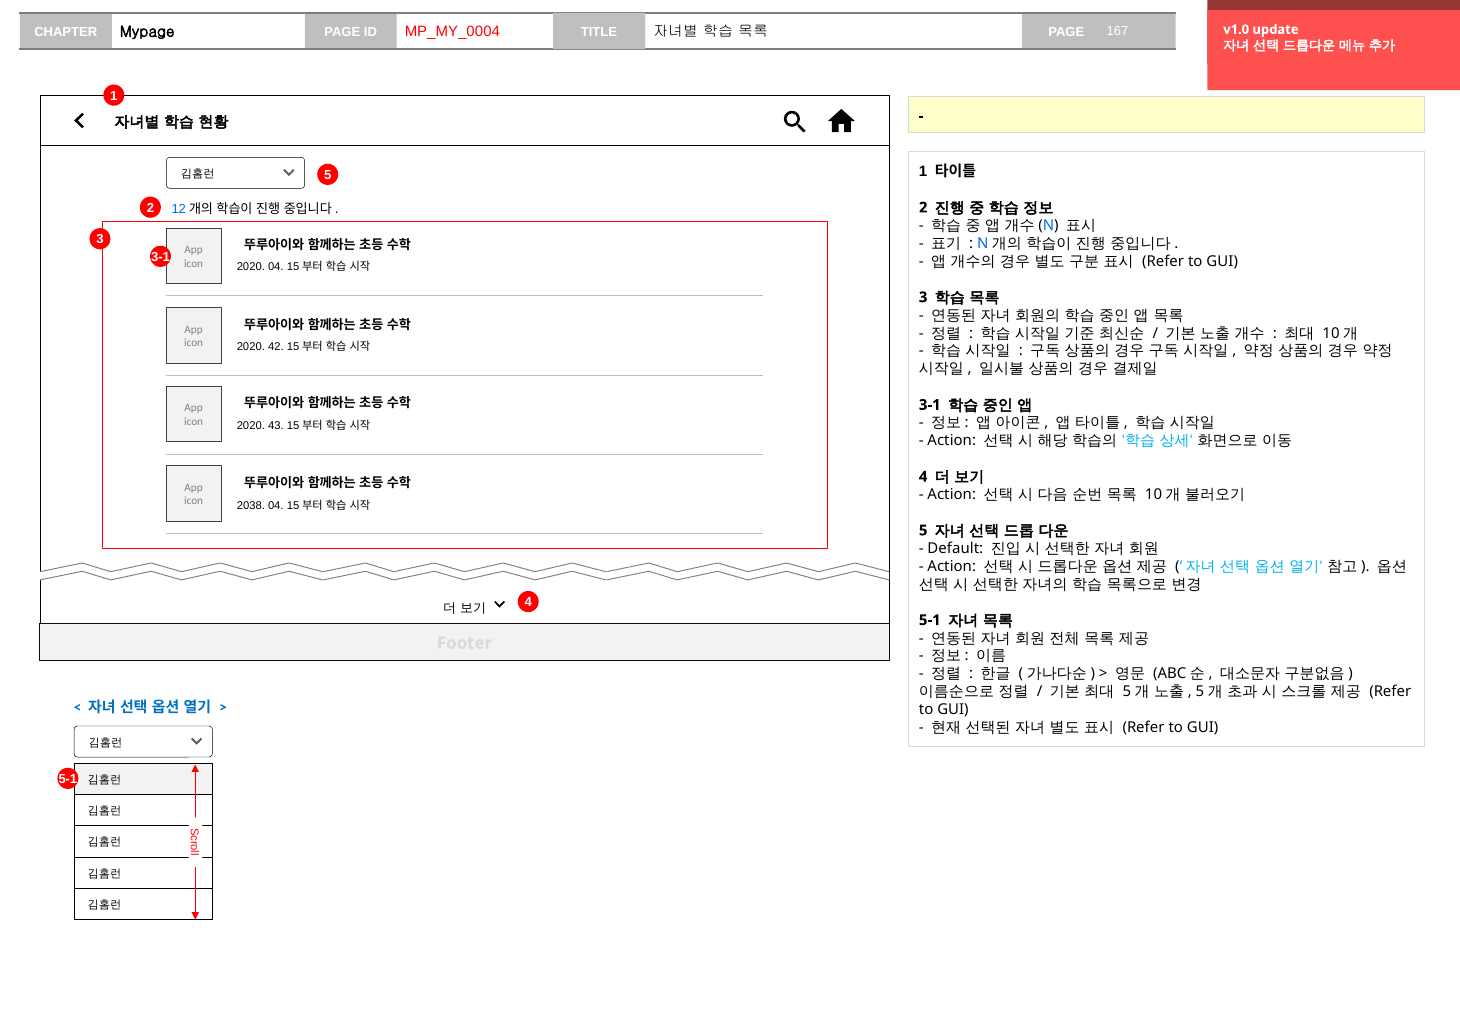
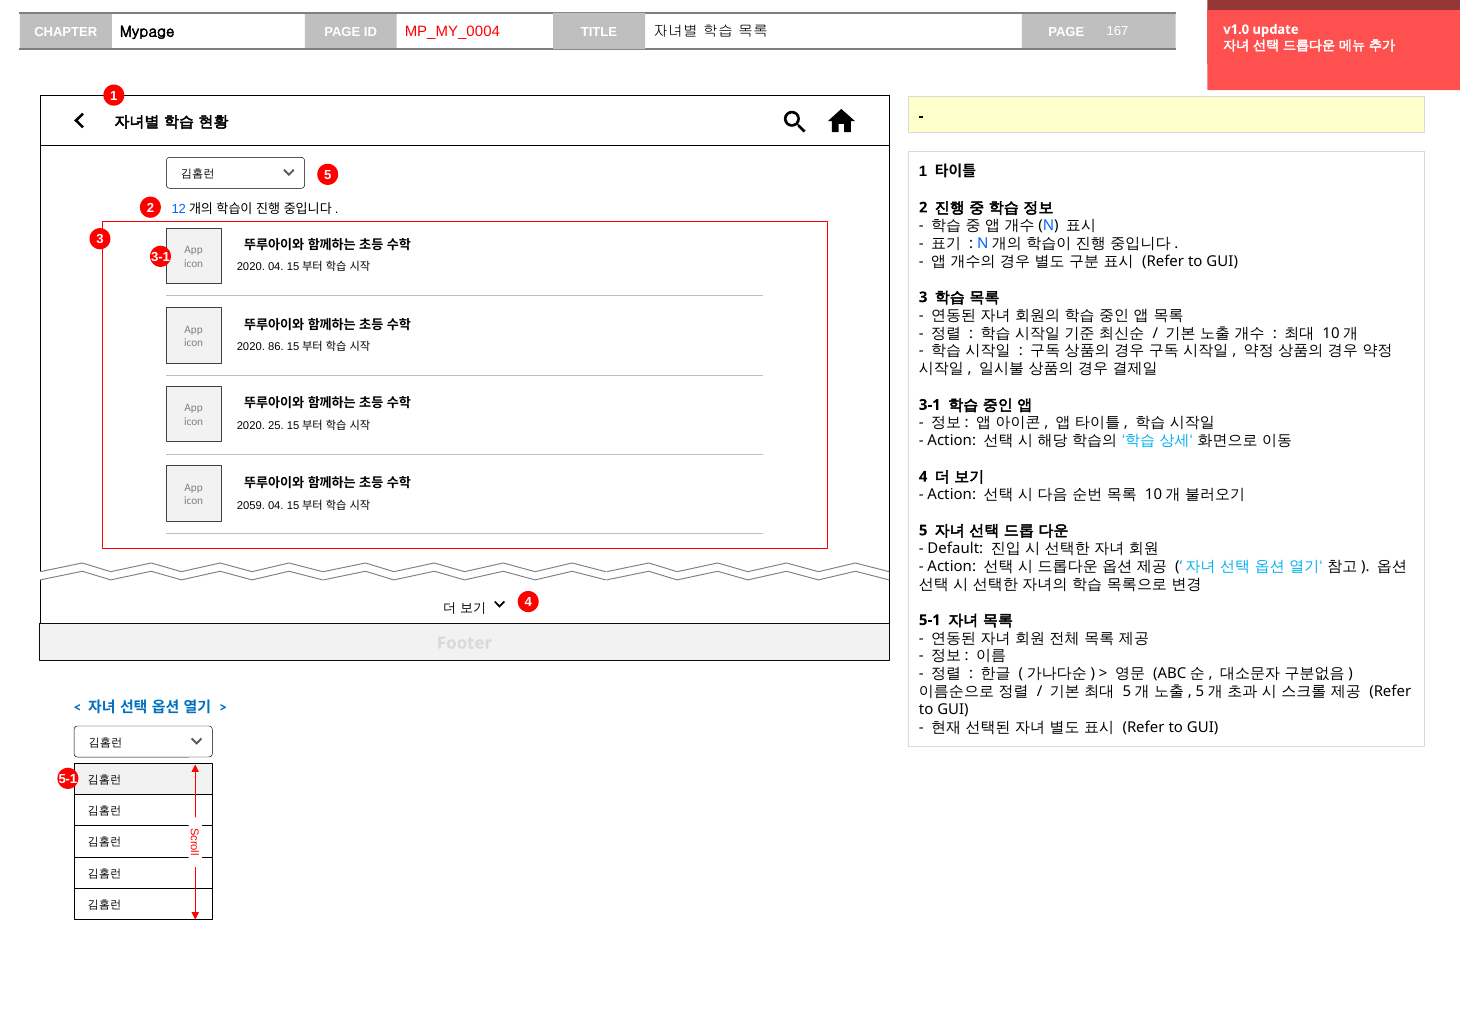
42: 42 -> 86 (276, 346)
43: 43 -> 25 (276, 426)
2038: 2038 -> 2059 (251, 505)
